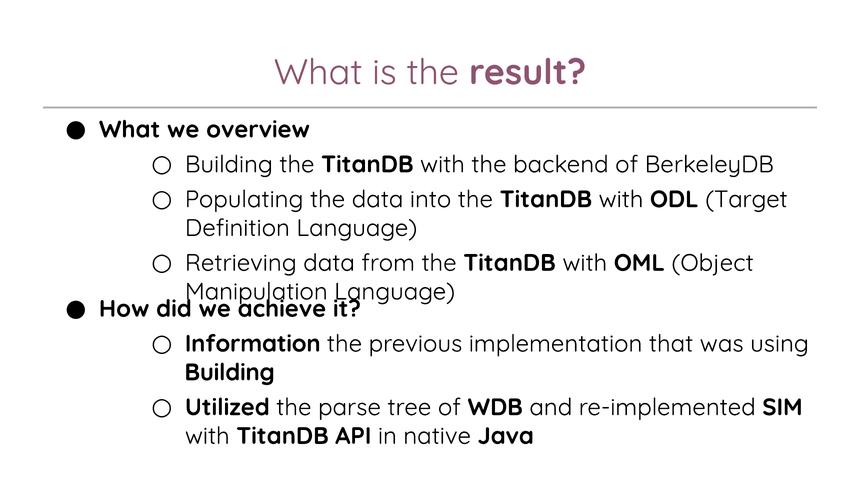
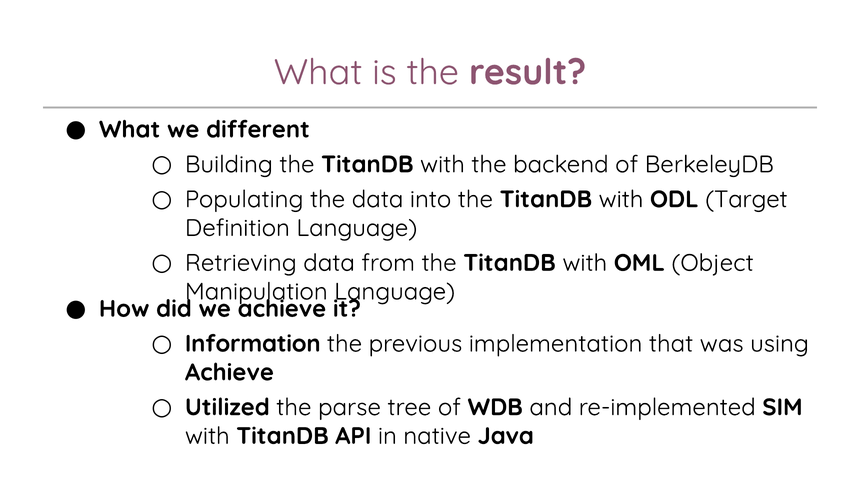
overview: overview -> different (258, 130)
Building: Building -> Achieve (229, 372)
